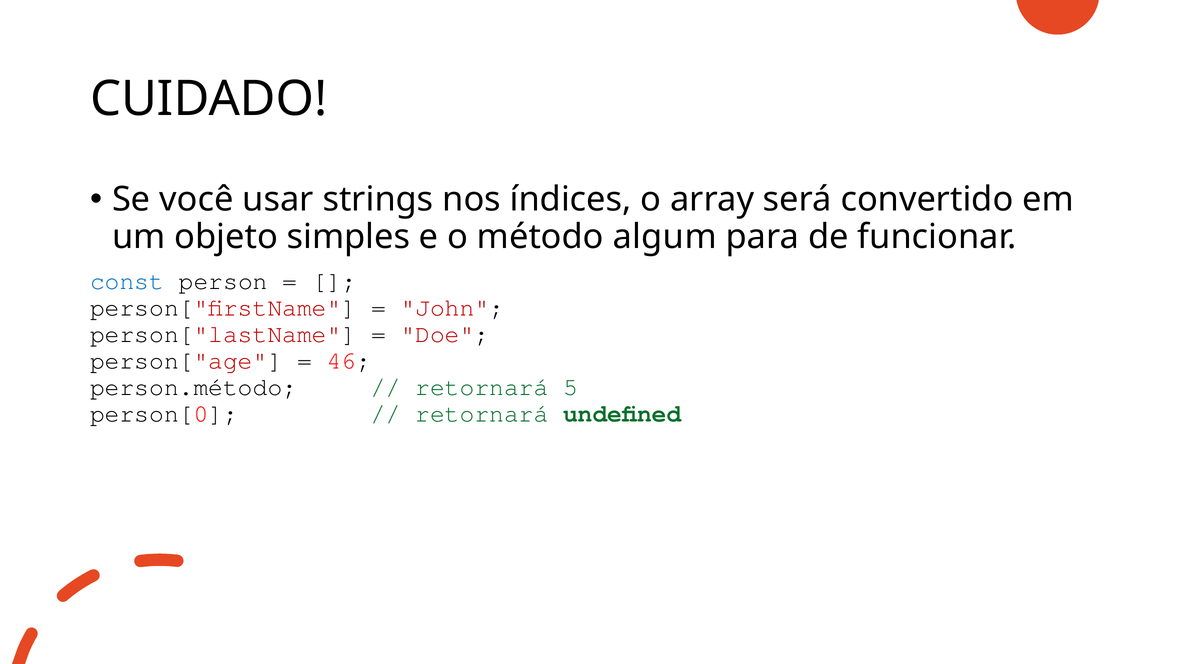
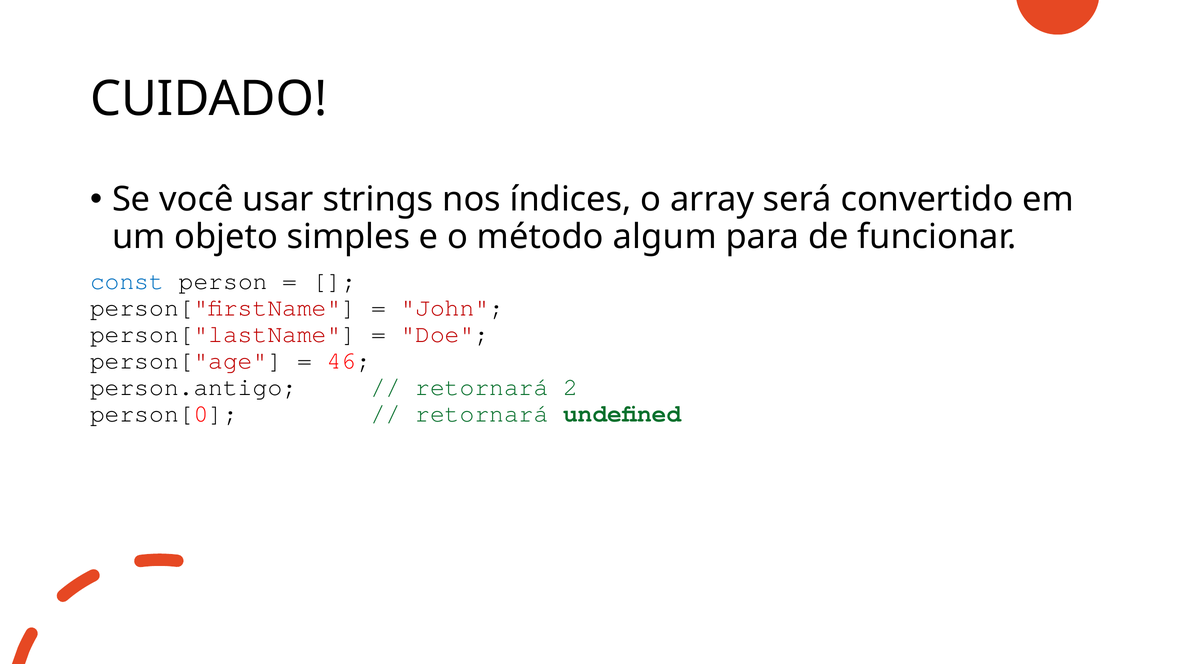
person.método: person.método -> person.antigo (194, 387)
5: 5 -> 2 (571, 387)
